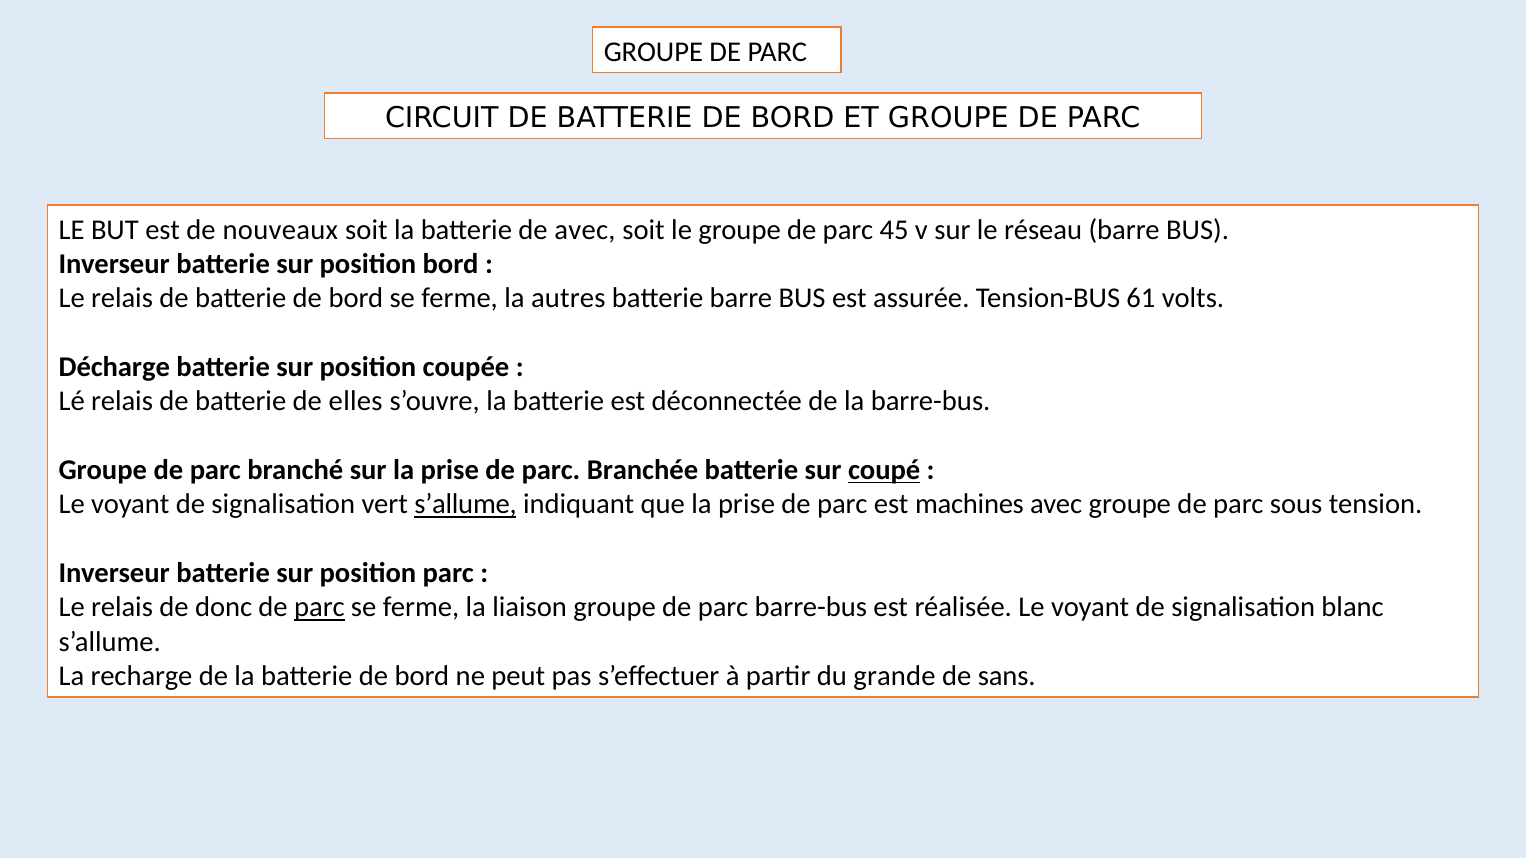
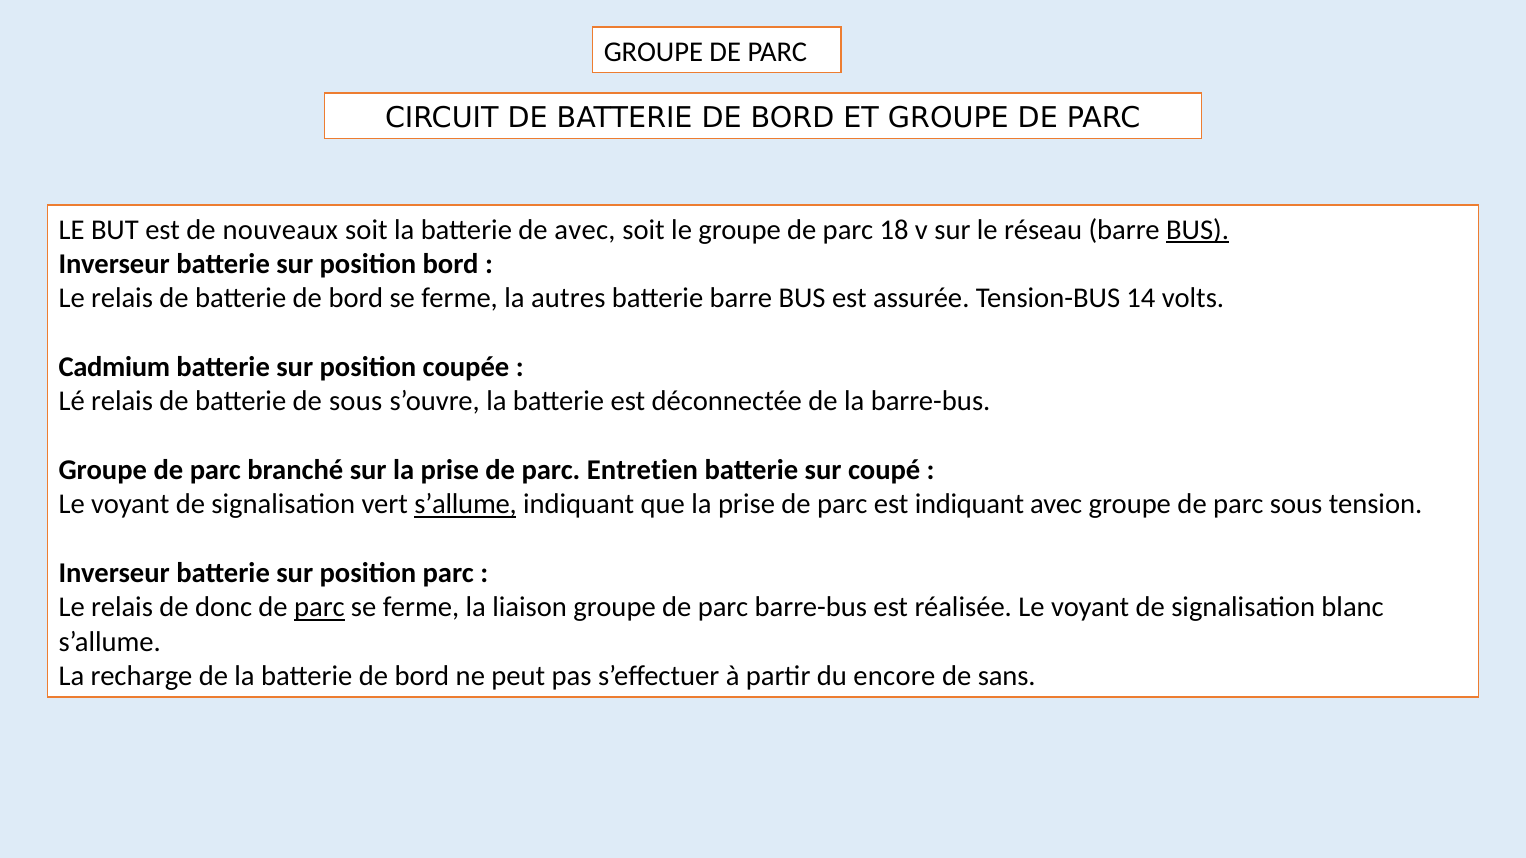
45: 45 -> 18 (894, 230)
BUS underline: none -> present (1198, 230)
61: 61 -> 14 (1141, 299)
Décharge: Décharge -> Cadmium (114, 367)
de elles: elles -> sous (356, 402)
Branchée: Branchée -> Entretien (642, 470)
coupé underline: present -> none (884, 470)
est machines: machines -> indiquant (970, 505)
grande: grande -> encore (894, 676)
